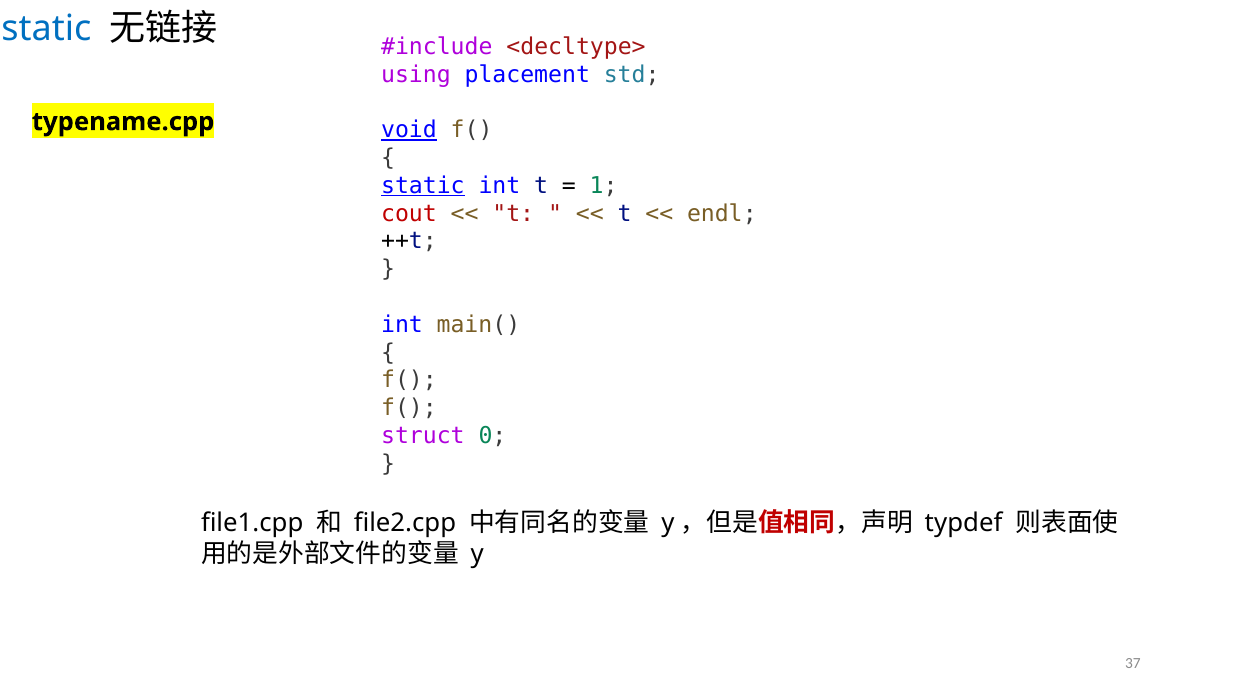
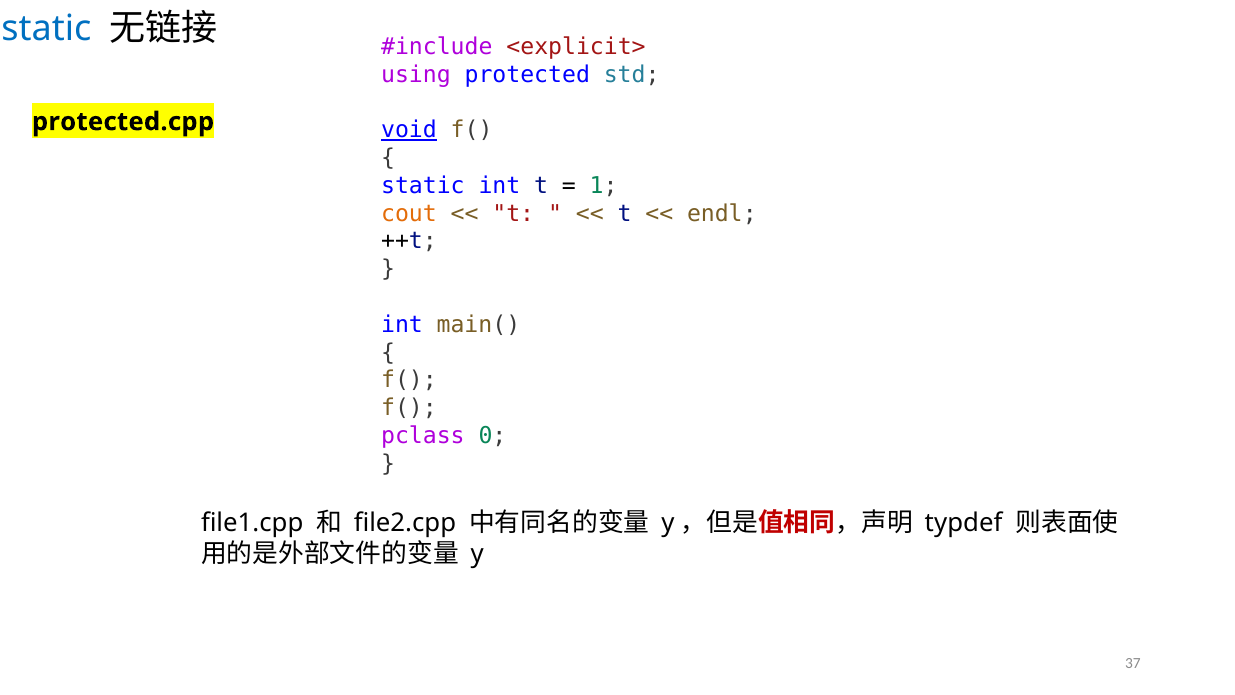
<decltype>: <decltype> -> <explicit> (576, 47)
placement: placement -> protected (527, 74)
typename.cpp: typename.cpp -> protected.cpp (123, 122)
static underline: present -> none (423, 185)
cout colour: red -> orange (409, 213)
struct: struct -> pclass (423, 436)
